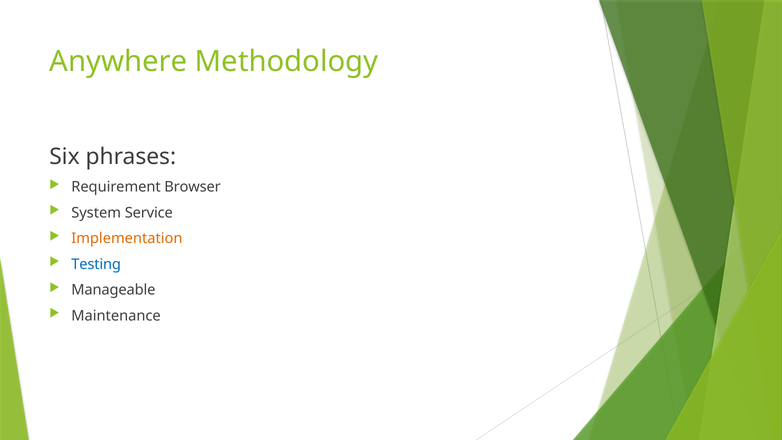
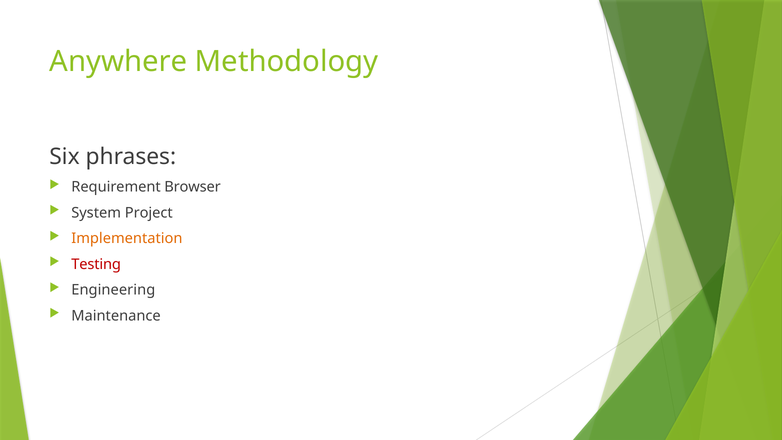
Service: Service -> Project (149, 213)
Testing colour: blue -> red (96, 264)
Manageable: Manageable -> Engineering (113, 290)
